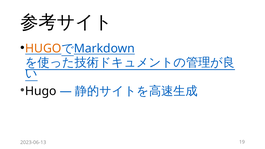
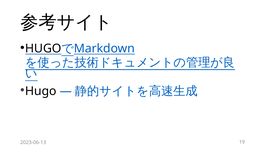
HUGO colour: orange -> black (43, 49)
